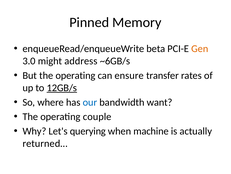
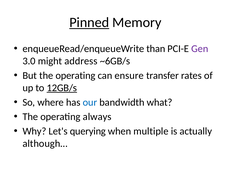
Pinned underline: none -> present (89, 22)
beta: beta -> than (156, 48)
Gen colour: orange -> purple (200, 48)
want: want -> what (160, 102)
couple: couple -> always (97, 116)
machine: machine -> multiple (151, 131)
returned…: returned… -> although… (45, 143)
